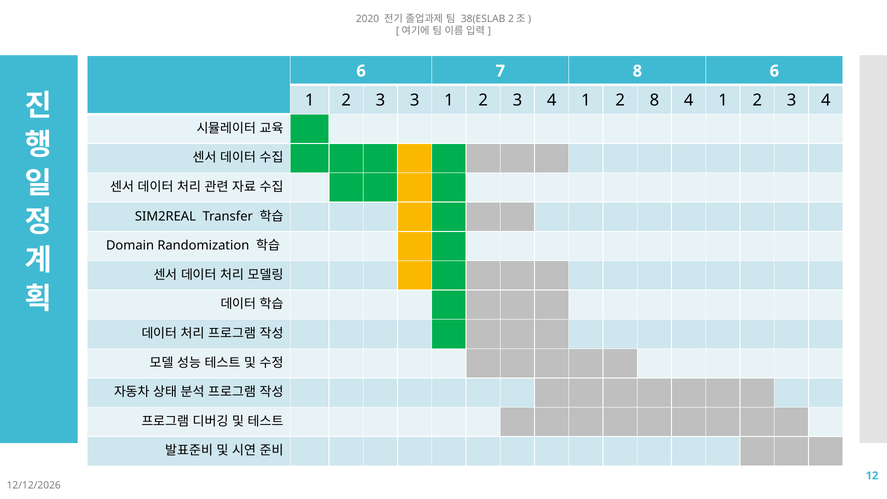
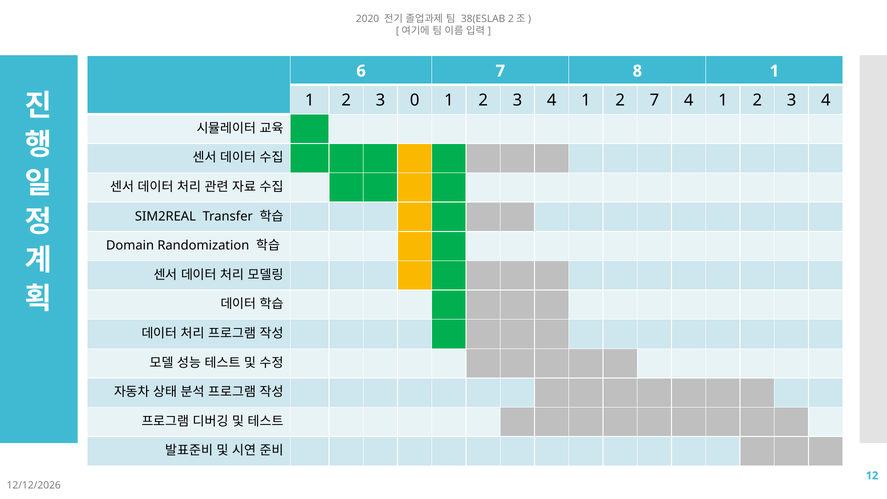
8 6: 6 -> 1 (774, 71)
3 3: 3 -> 0 (415, 100)
2 8: 8 -> 7 (654, 100)
